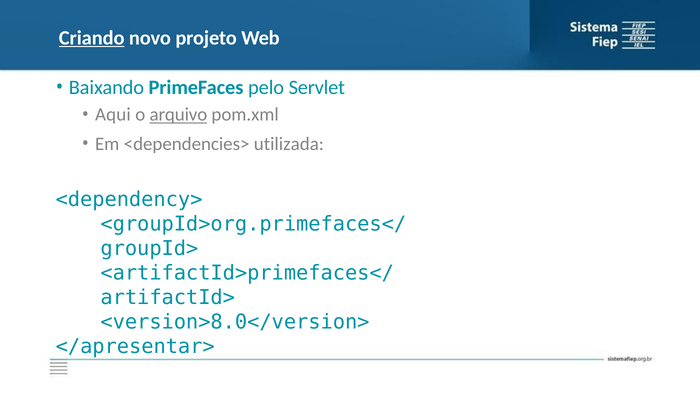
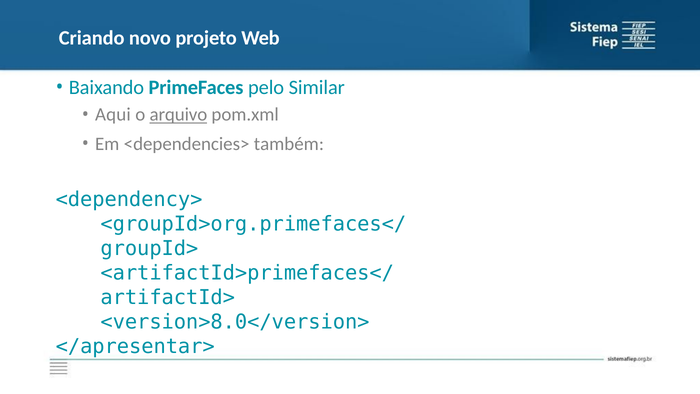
Criando underline: present -> none (92, 38)
Servlet: Servlet -> Similar (317, 87)
utilizada: utilizada -> também (289, 144)
